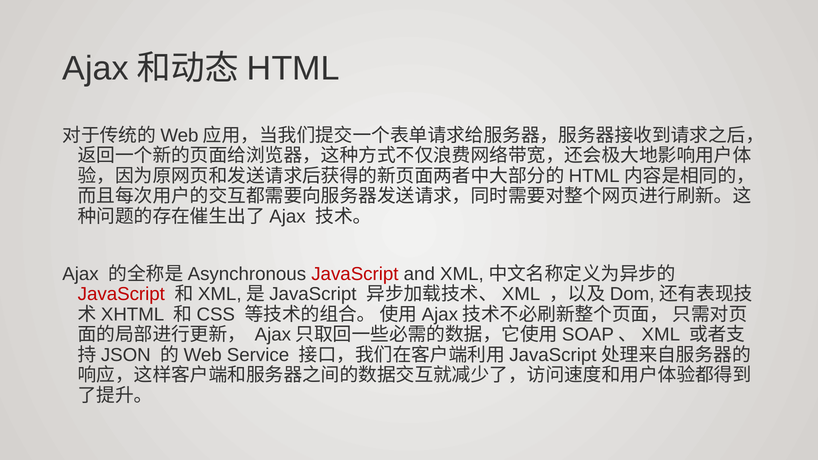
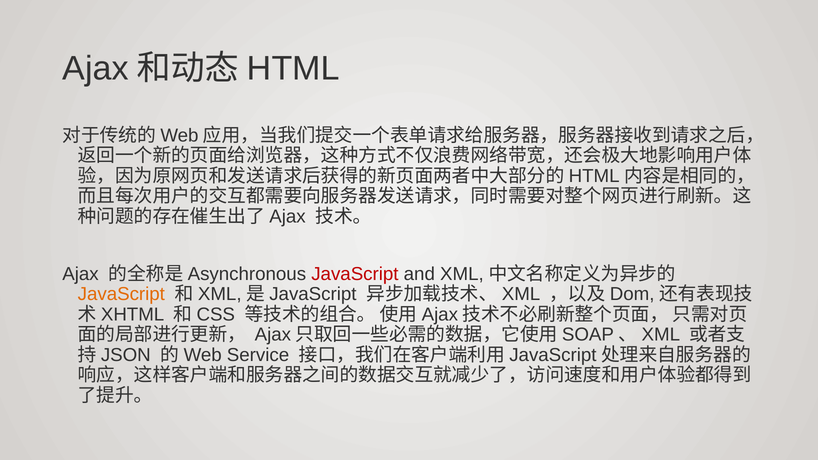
JavaScript colour: red -> orange (121, 294)
